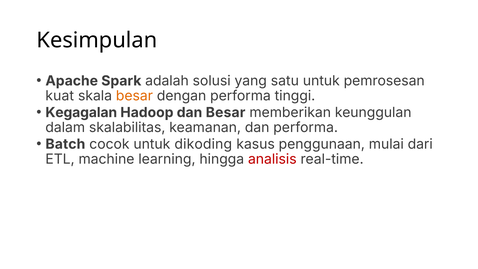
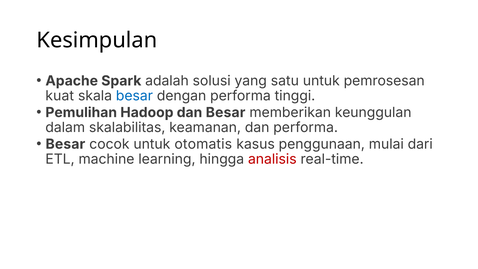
besar colour: orange -> blue (134, 96)
Kegagalan: Kegagalan -> Pemulihan (81, 112)
Batch: Batch -> Besar (65, 144)
dikoding: dikoding -> otomatis (203, 144)
